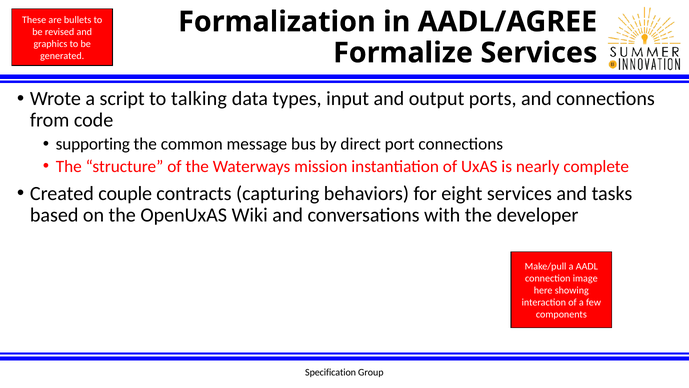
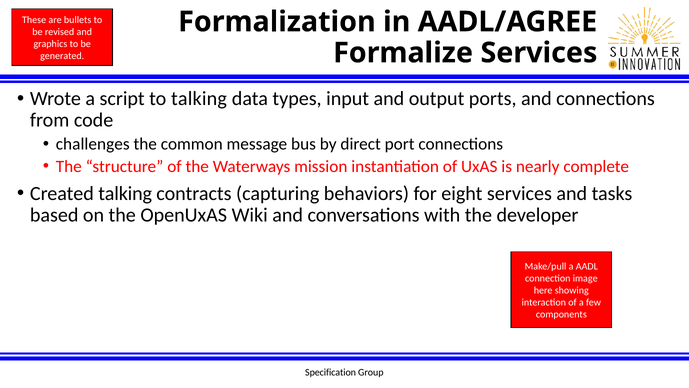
supporting: supporting -> challenges (93, 144)
Created couple: couple -> talking (125, 193)
